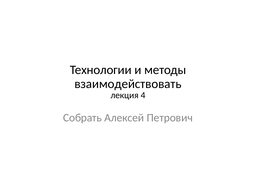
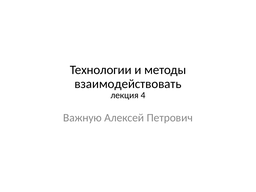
Собрать: Собрать -> Важную (82, 118)
